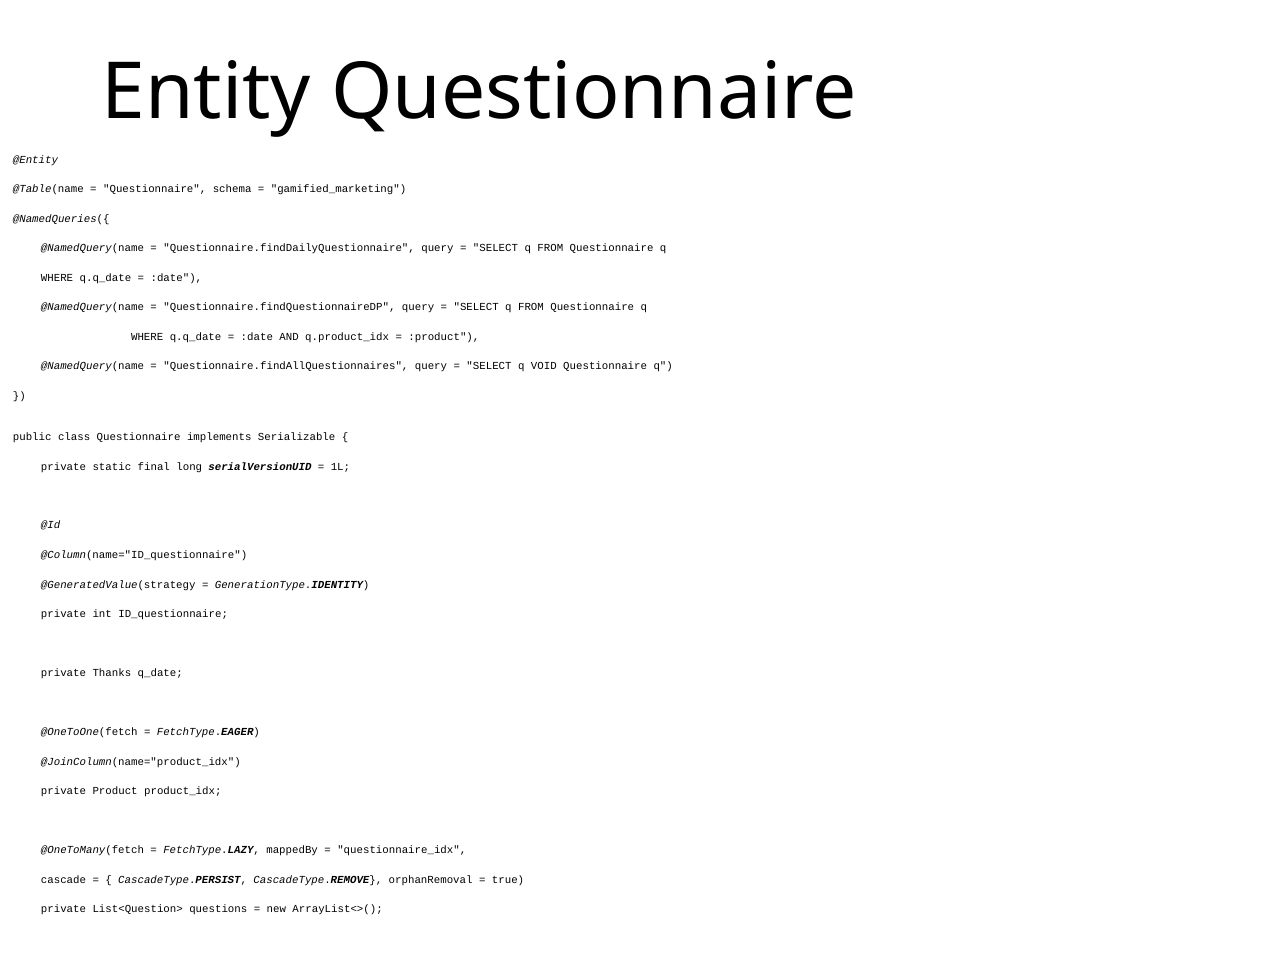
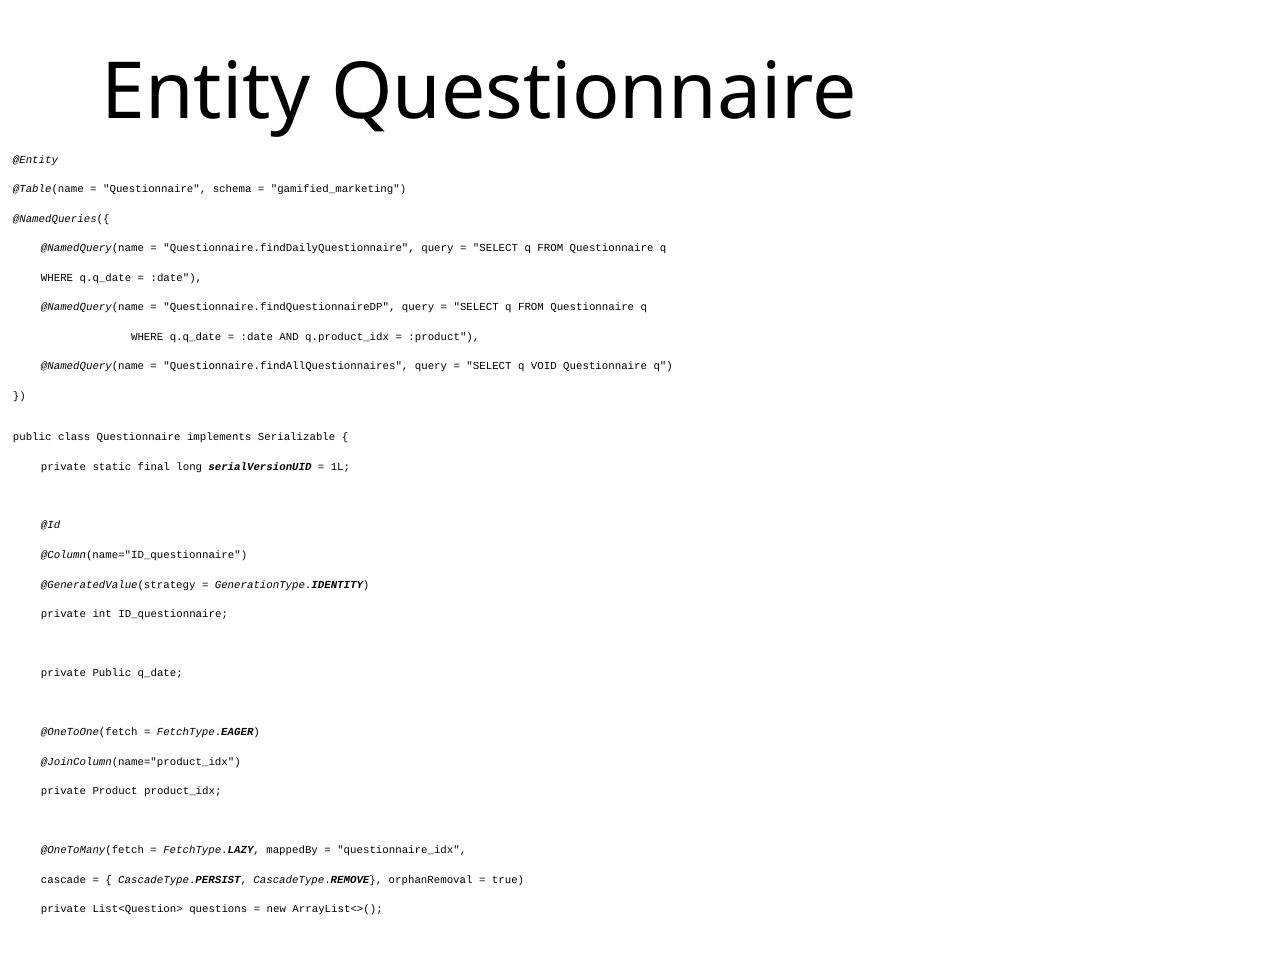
private Thanks: Thanks -> Public (112, 673)
